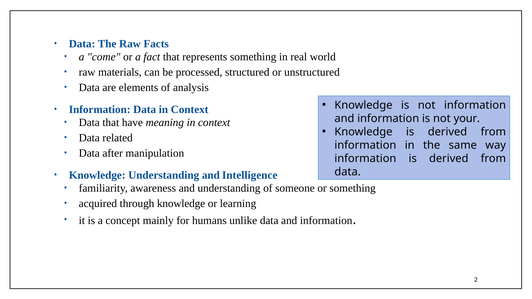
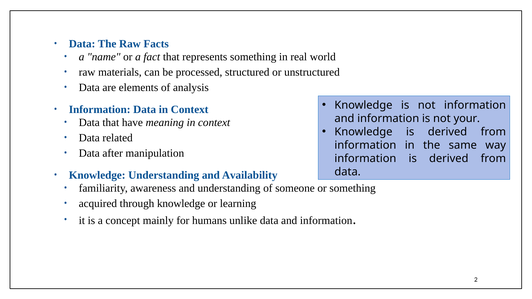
come: come -> name (104, 57)
Intelligence: Intelligence -> Availability (250, 175)
